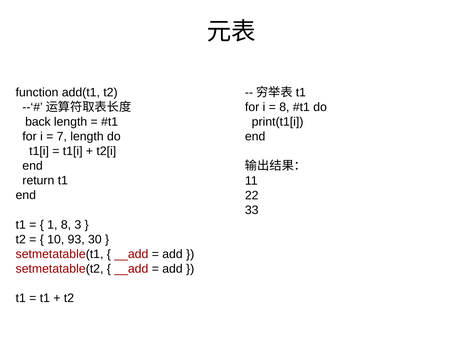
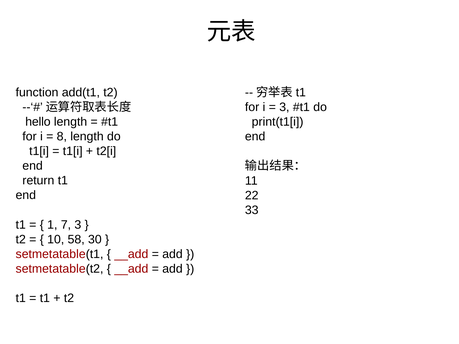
8: 8 -> 3 (284, 107)
back: back -> hello (38, 122)
7: 7 -> 8 (62, 137)
1 8: 8 -> 7 (66, 225)
93: 93 -> 58 (76, 240)
